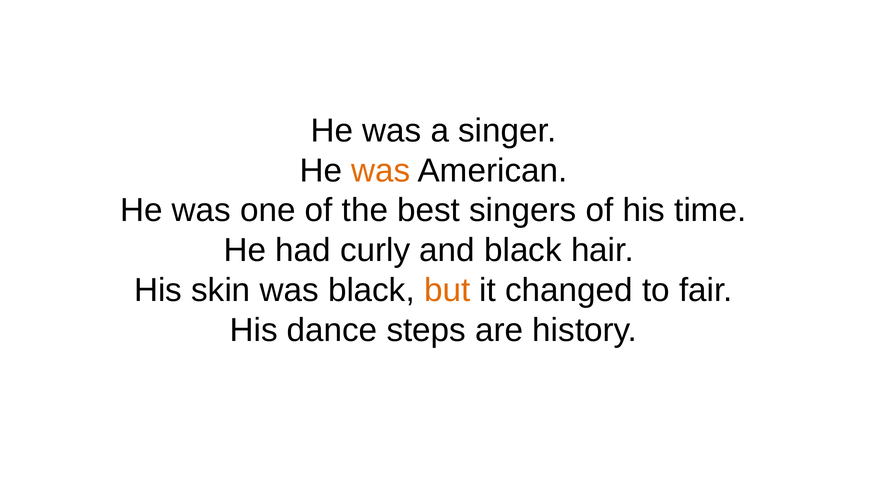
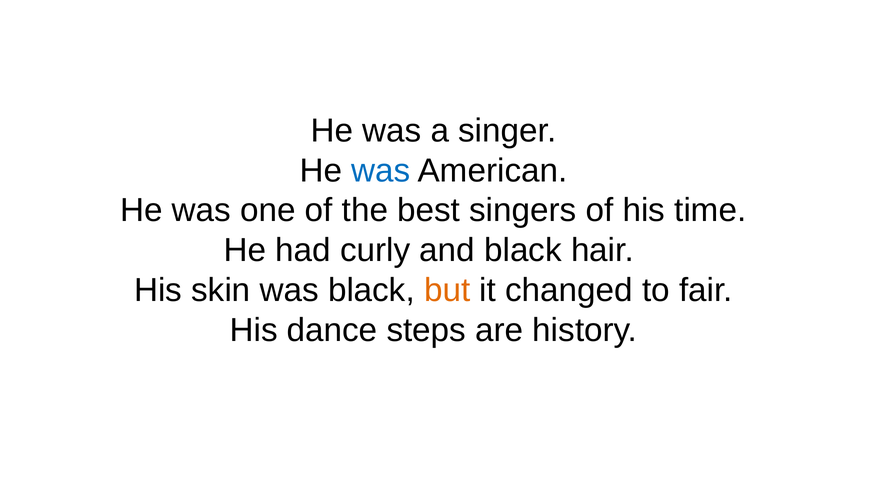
was colour: orange -> blue (381, 170)
